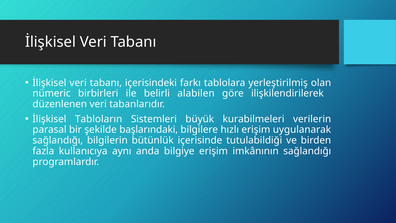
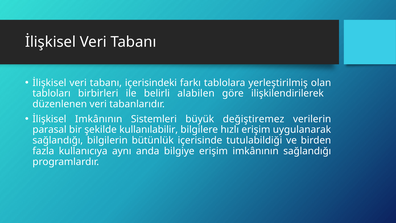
nümeric: nümeric -> tabloları (52, 93)
İlişkisel Tabloların: Tabloların -> Imkânının (99, 119)
kurabilmeleri: kurabilmeleri -> değiştiremez (253, 119)
başlarındaki: başlarındaki -> kullanılabilir (149, 130)
